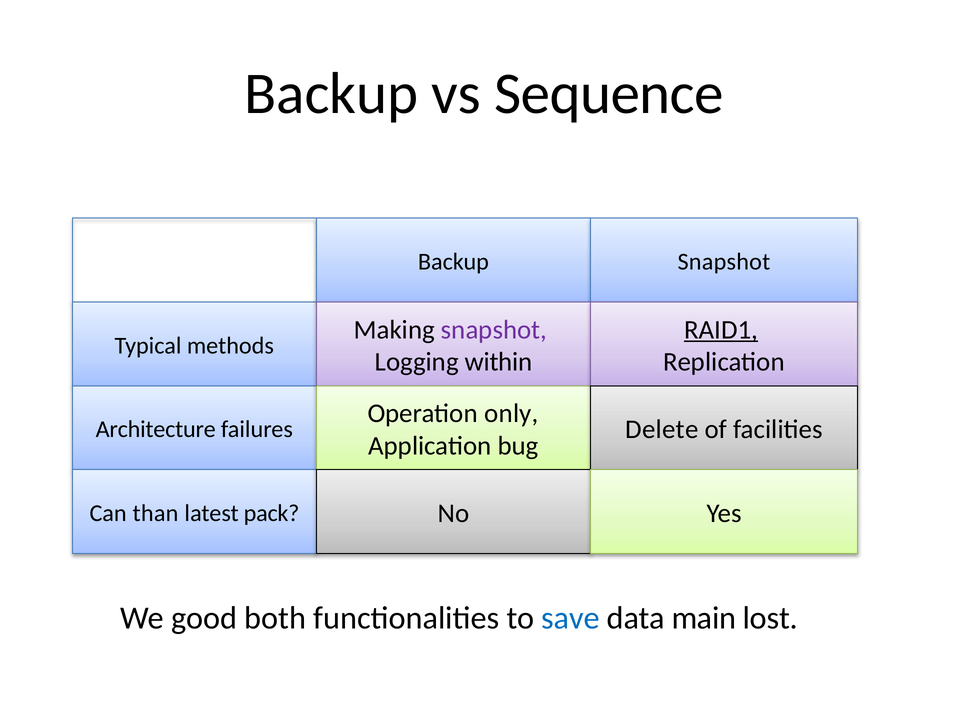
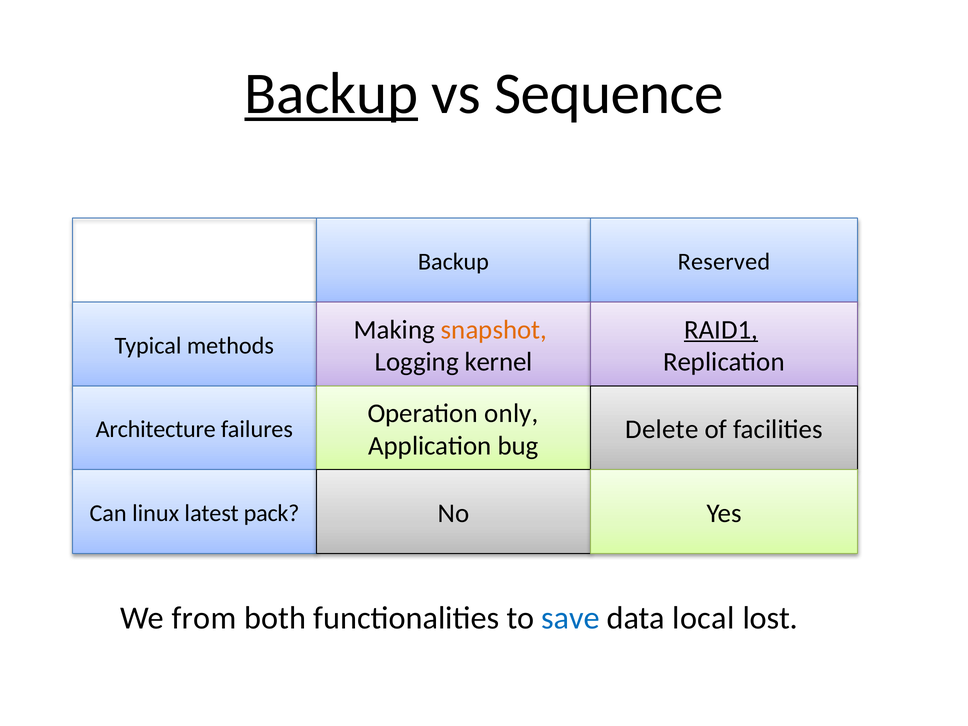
Backup underline: none -> present (331, 94)
Backup Snapshot: Snapshot -> Reserved (724, 262)
snapshot colour: purple -> orange (494, 330)
within: within -> kernel (499, 362)
than: than -> linux (156, 513)
good: good -> from (204, 618)
main: main -> local (703, 618)
